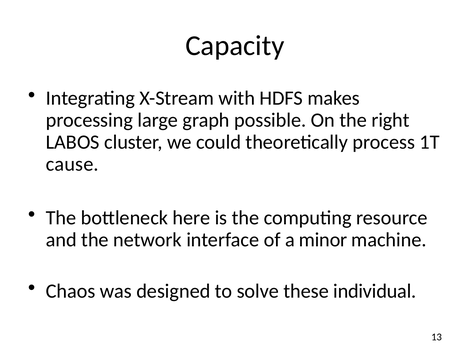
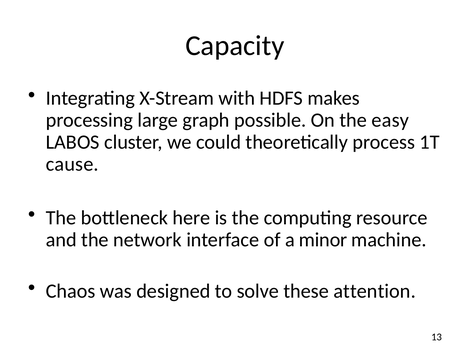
right: right -> easy (390, 120)
individual: individual -> attention (375, 291)
